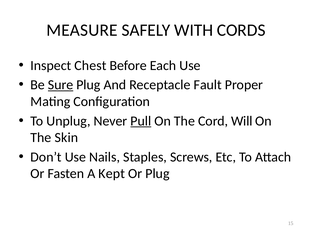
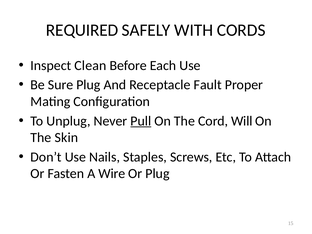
MEASURE: MEASURE -> REQUIRED (82, 30)
Chest: Chest -> Clean (90, 65)
Sure underline: present -> none (61, 85)
Kept: Kept -> Wire (112, 174)
